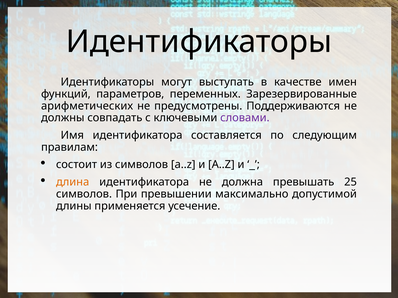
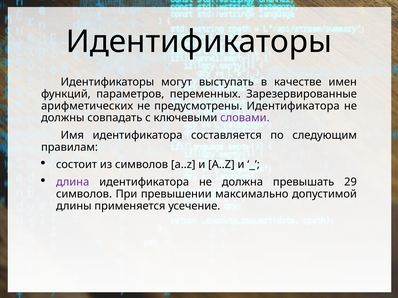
предусмотрены Поддерживаются: Поддерживаются -> Идентификатора (293, 106)
длина colour: orange -> purple (73, 182)
25: 25 -> 29 (351, 182)
